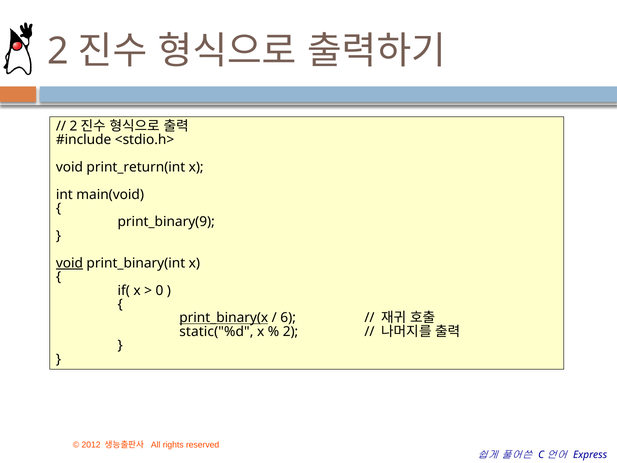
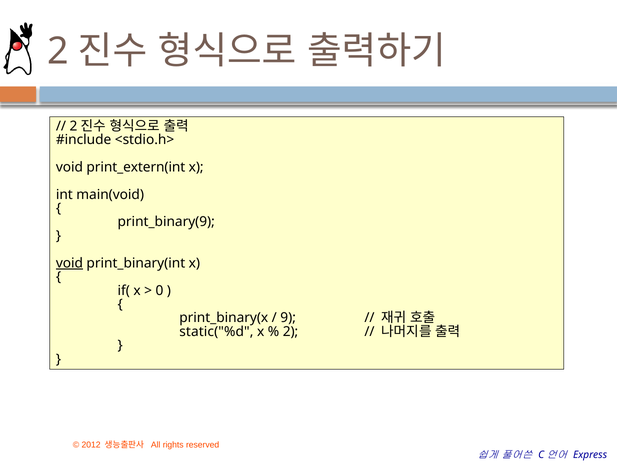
print_return(int: print_return(int -> print_extern(int (136, 167)
print_binary(x underline: present -> none (224, 318)
6: 6 -> 9 (288, 318)
